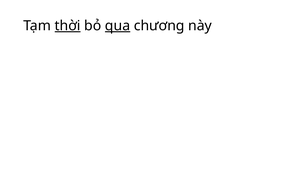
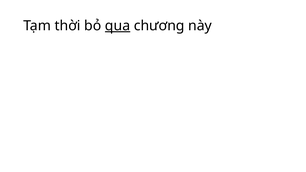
thời underline: present -> none (68, 26)
